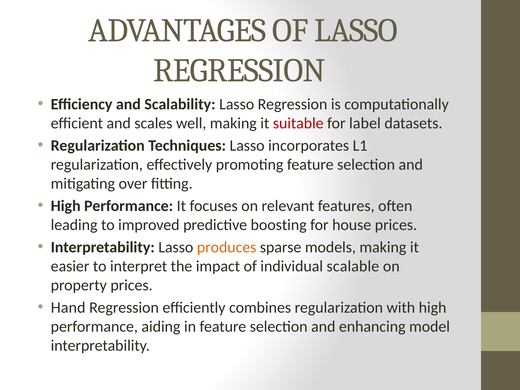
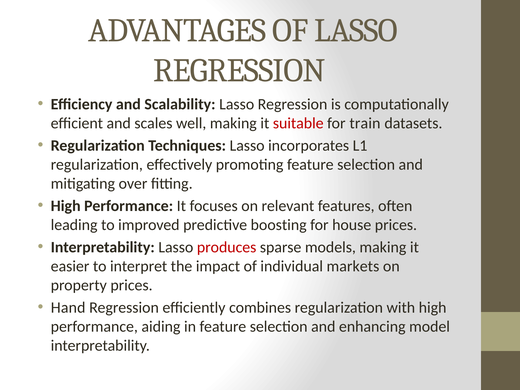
label: label -> train (365, 123)
produces colour: orange -> red (227, 247)
scalable: scalable -> markets (353, 266)
